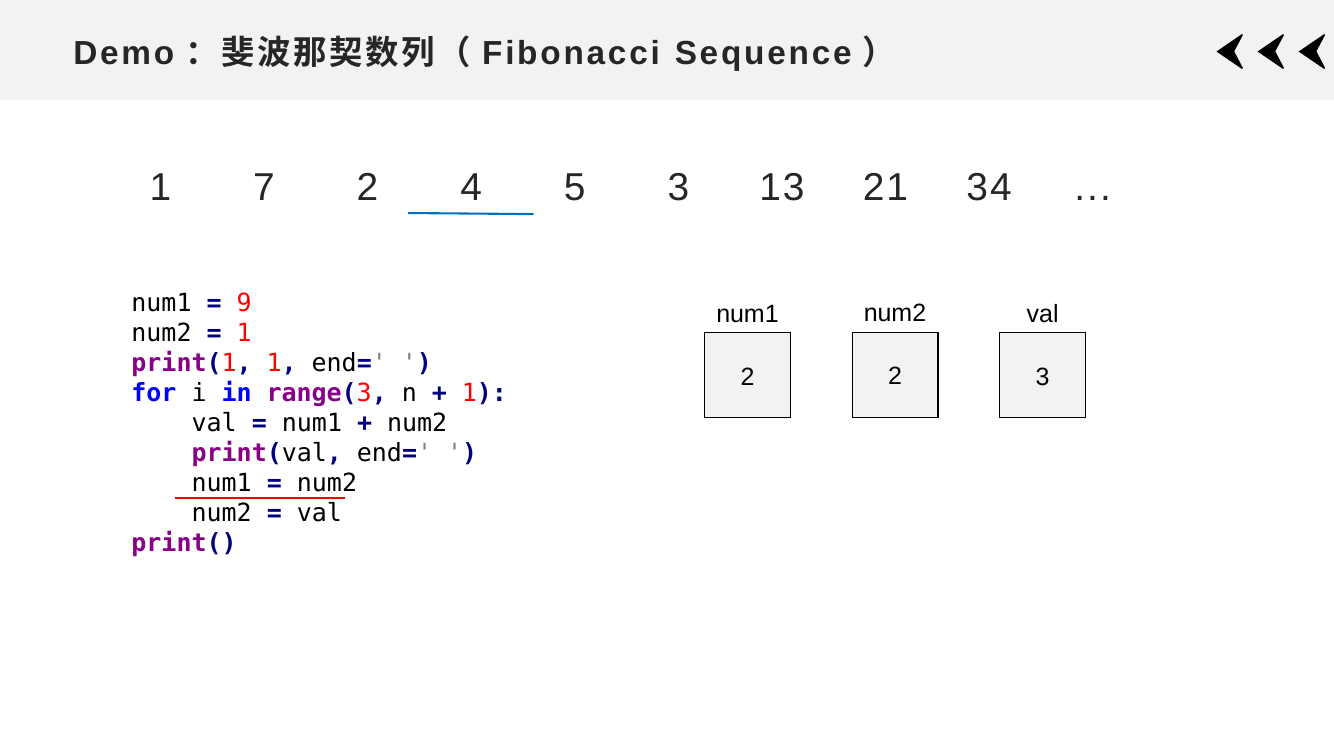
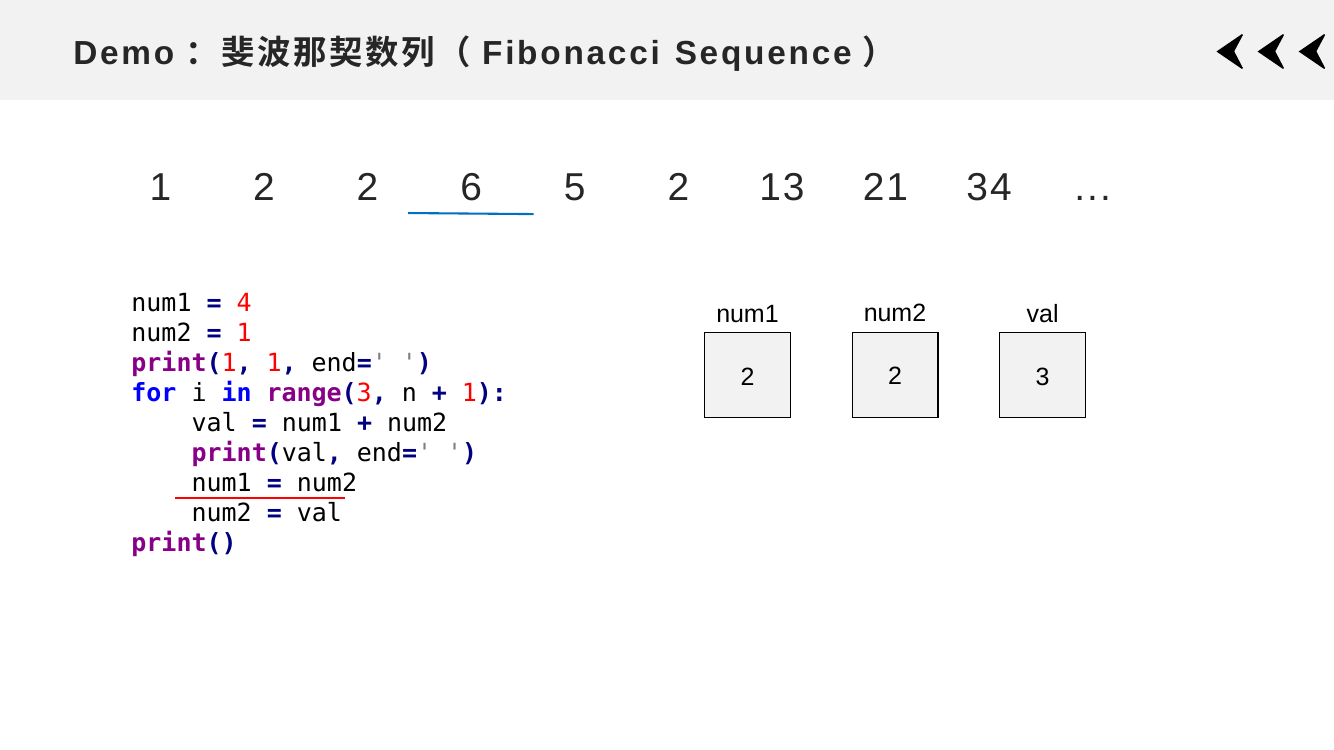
1 7: 7 -> 2 (264, 188)
4: 4 -> 6 (471, 188)
5 3: 3 -> 2 (678, 188)
9: 9 -> 4 (244, 304)
